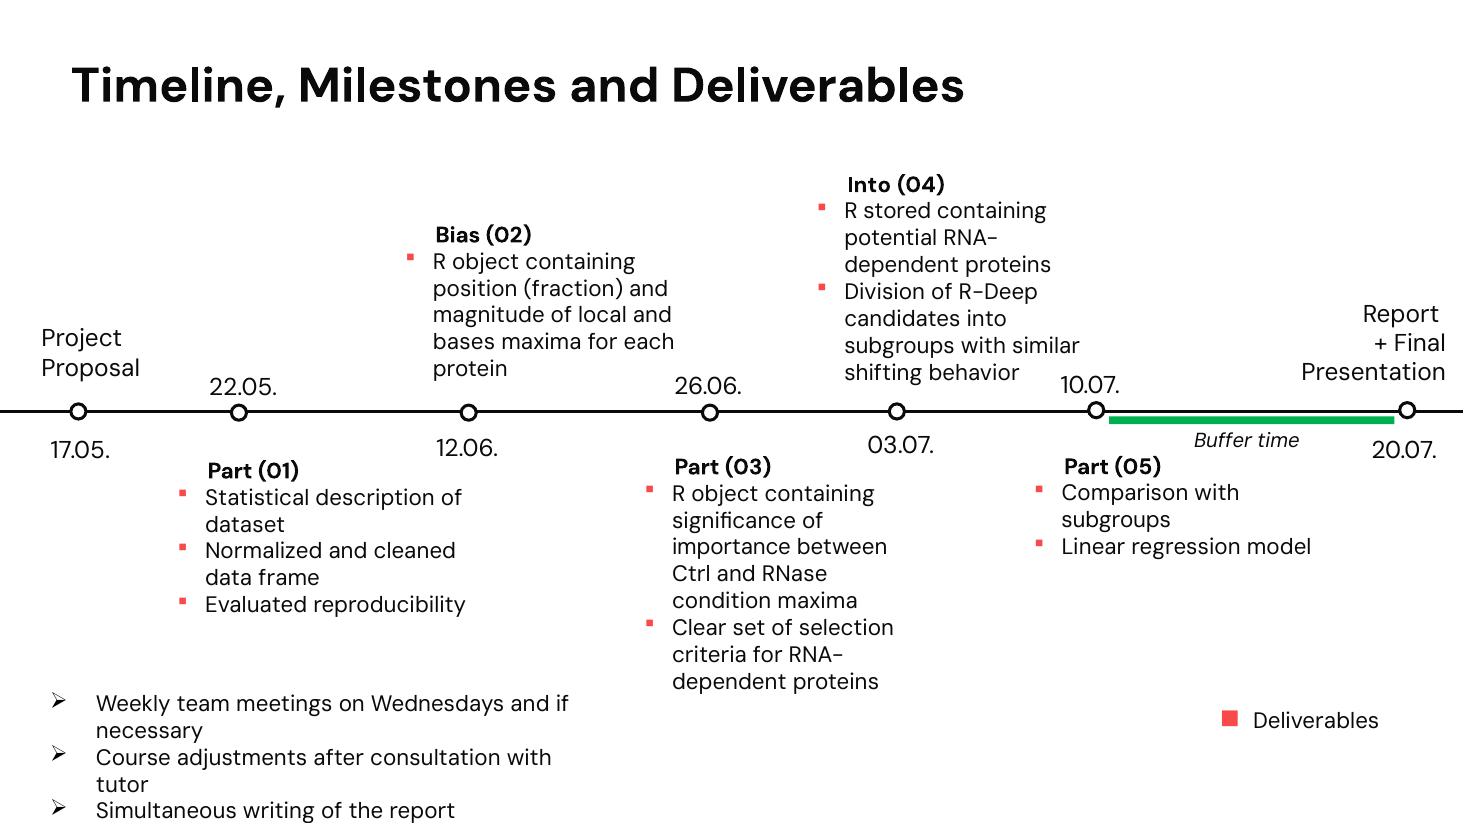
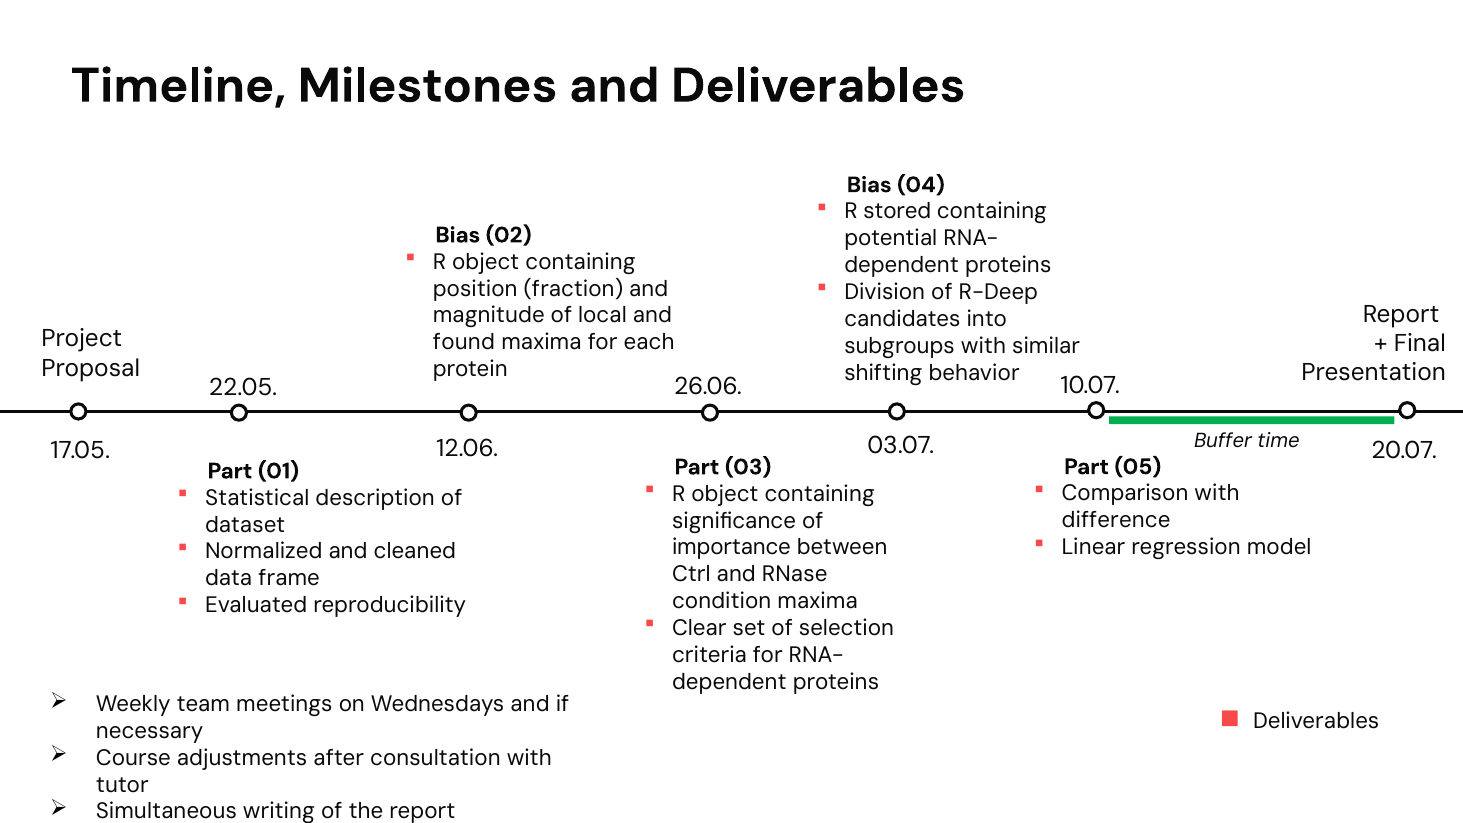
Into: Into -> Bias (869, 185)
bases: bases -> found (464, 342)
subgroups: subgroups -> difference (1116, 520)
